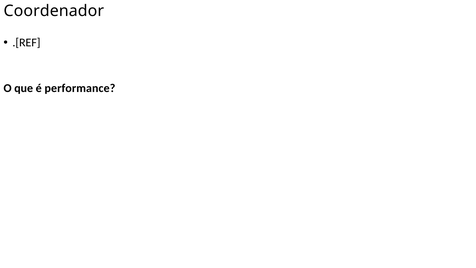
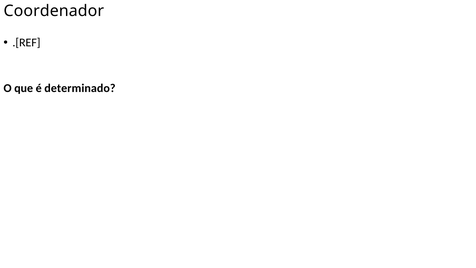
performance: performance -> determinado (80, 88)
